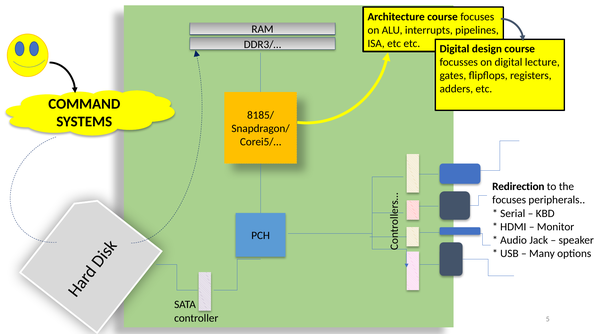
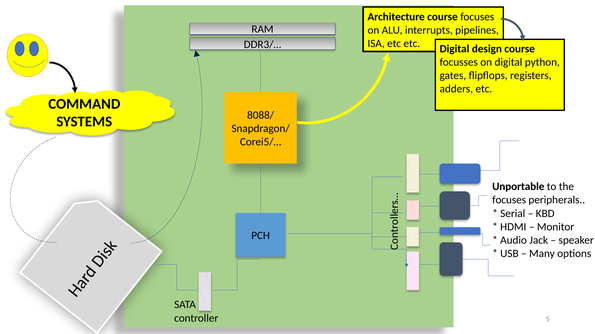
lecture: lecture -> python (542, 62)
8185/: 8185/ -> 8088/ (261, 115)
Redirection: Redirection -> Unportable (518, 187)
